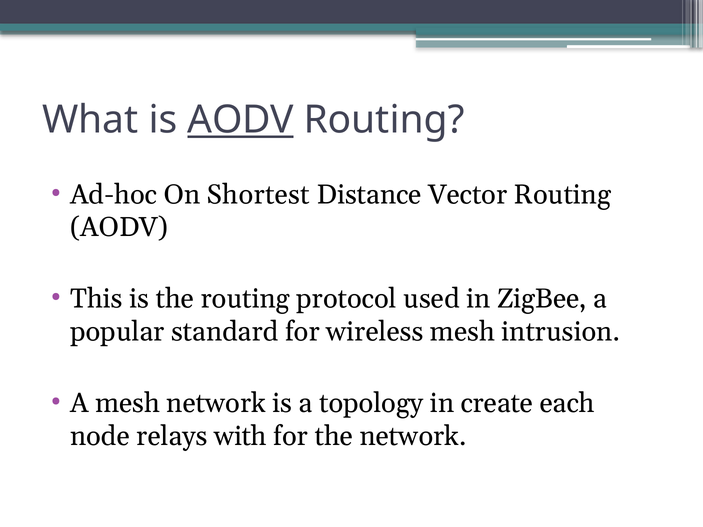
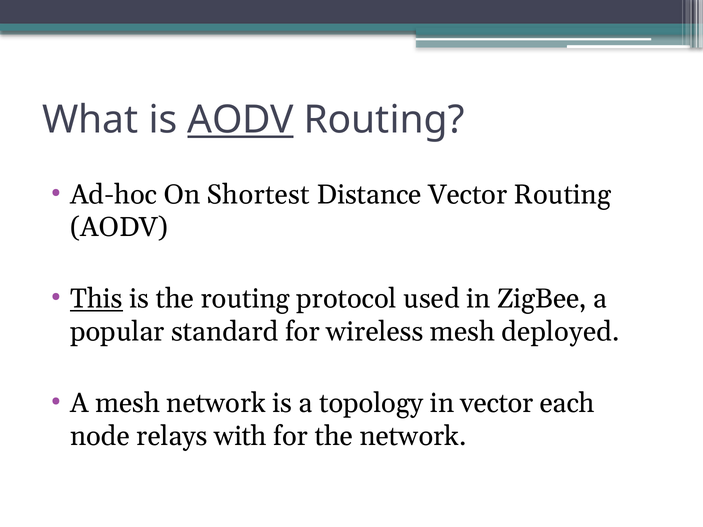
This underline: none -> present (96, 299)
intrusion: intrusion -> deployed (561, 332)
in create: create -> vector (497, 403)
